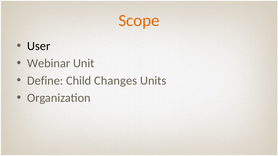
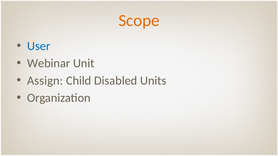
User colour: black -> blue (39, 46)
Define: Define -> Assign (45, 81)
Changes: Changes -> Disabled (116, 81)
